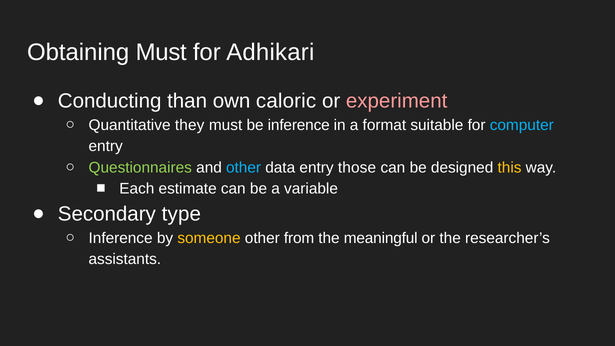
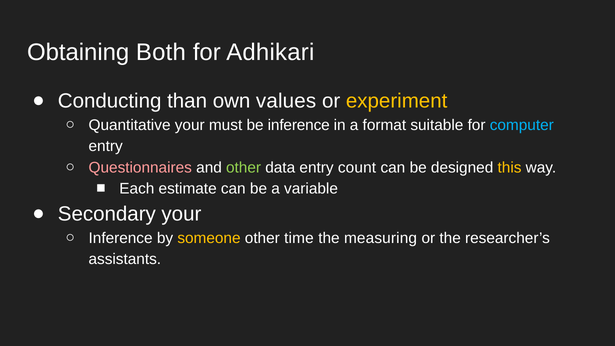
Obtaining Must: Must -> Both (161, 52)
caloric: caloric -> values (286, 101)
experiment colour: pink -> yellow (397, 101)
Quantitative they: they -> your (190, 125)
Questionnaires colour: light green -> pink (140, 167)
other colour: light blue -> light green (244, 167)
those: those -> count (357, 167)
Secondary type: type -> your (181, 214)
from: from -> time (299, 238)
meaningful: meaningful -> measuring (381, 238)
